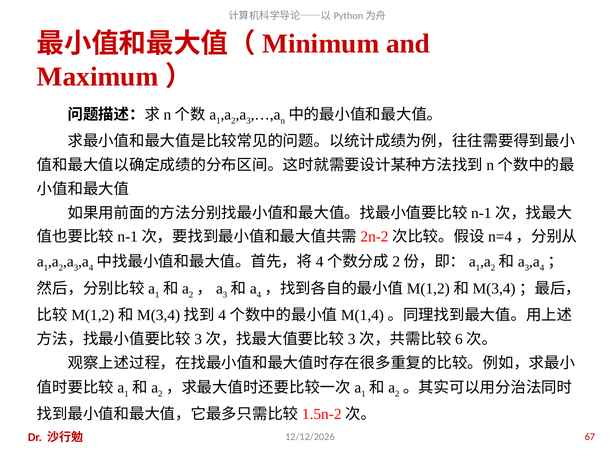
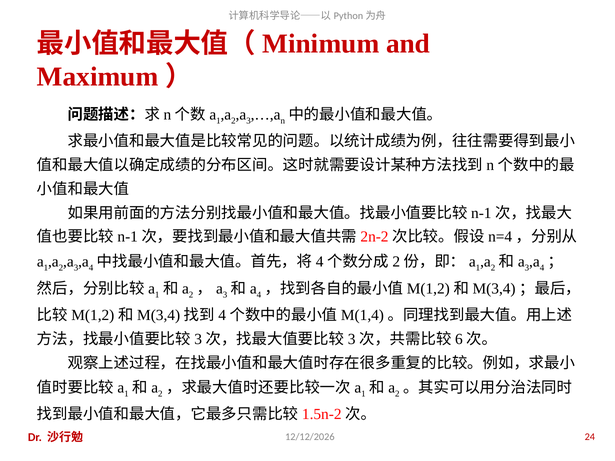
67: 67 -> 24 (590, 437)
